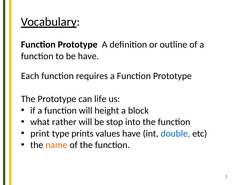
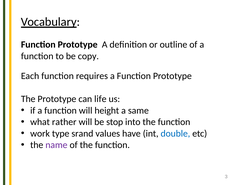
be have: have -> copy (88, 56)
block: block -> same (138, 111)
print: print -> work (40, 134)
prints: prints -> srand (82, 134)
name colour: orange -> purple (56, 145)
